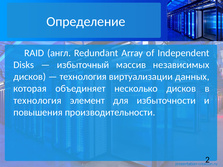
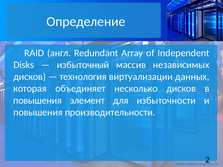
технология: технология -> повышения (37, 101)
